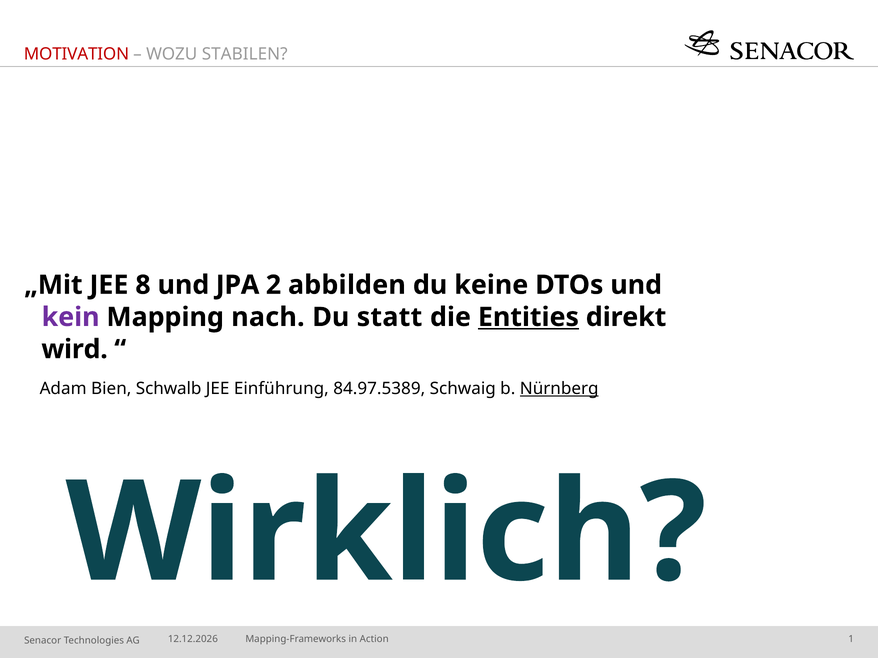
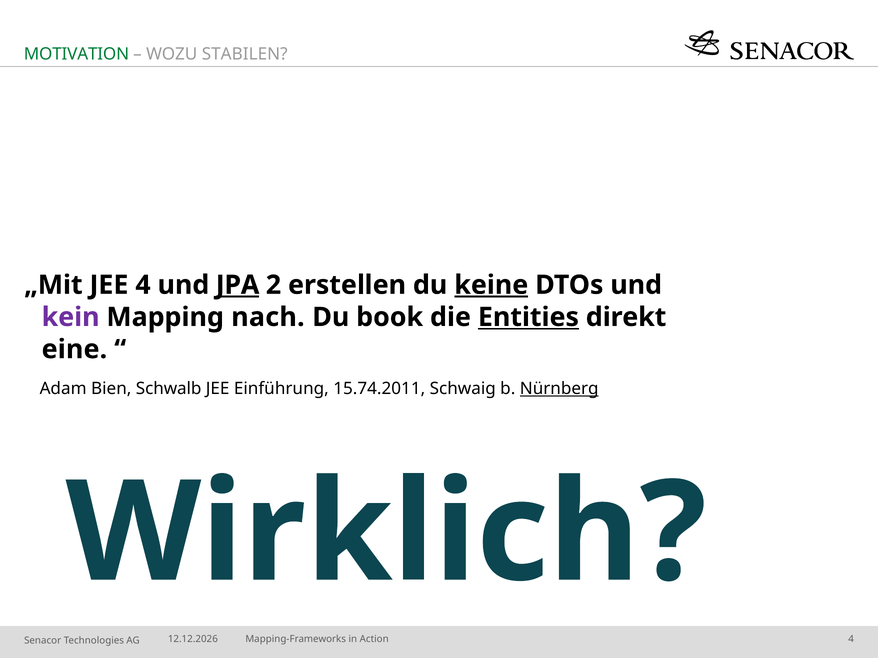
MOTIVATION colour: red -> green (76, 54)
JEE 8: 8 -> 4 (143, 285)
JPA underline: none -> present (238, 285)
abbilden: abbilden -> erstellen (347, 285)
keine underline: none -> present (491, 285)
statt: statt -> book (390, 317)
wird: wird -> eine (74, 350)
84.97.5389: 84.97.5389 -> 15.74.2011 (379, 389)
1: 1 -> 4 (851, 639)
